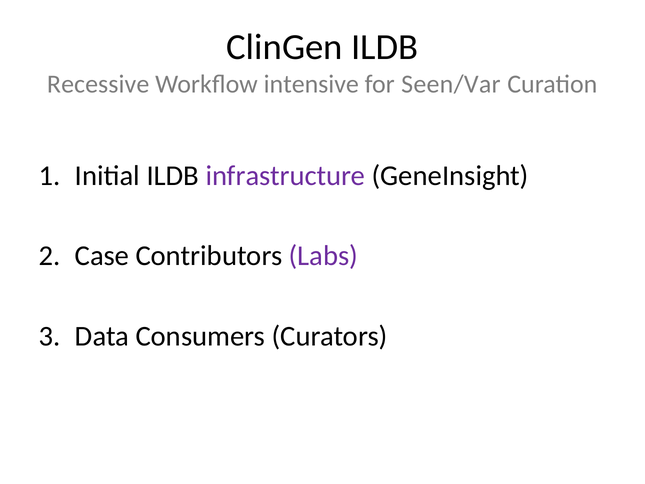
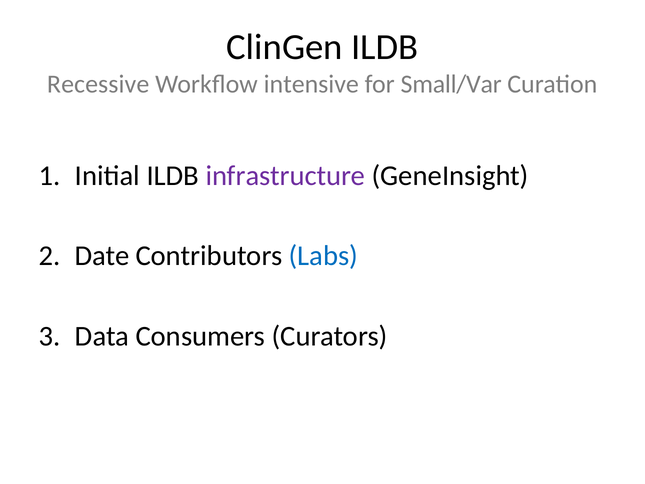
Seen/Var: Seen/Var -> Small/Var (451, 84)
Case: Case -> Date (102, 256)
Labs colour: purple -> blue (323, 256)
